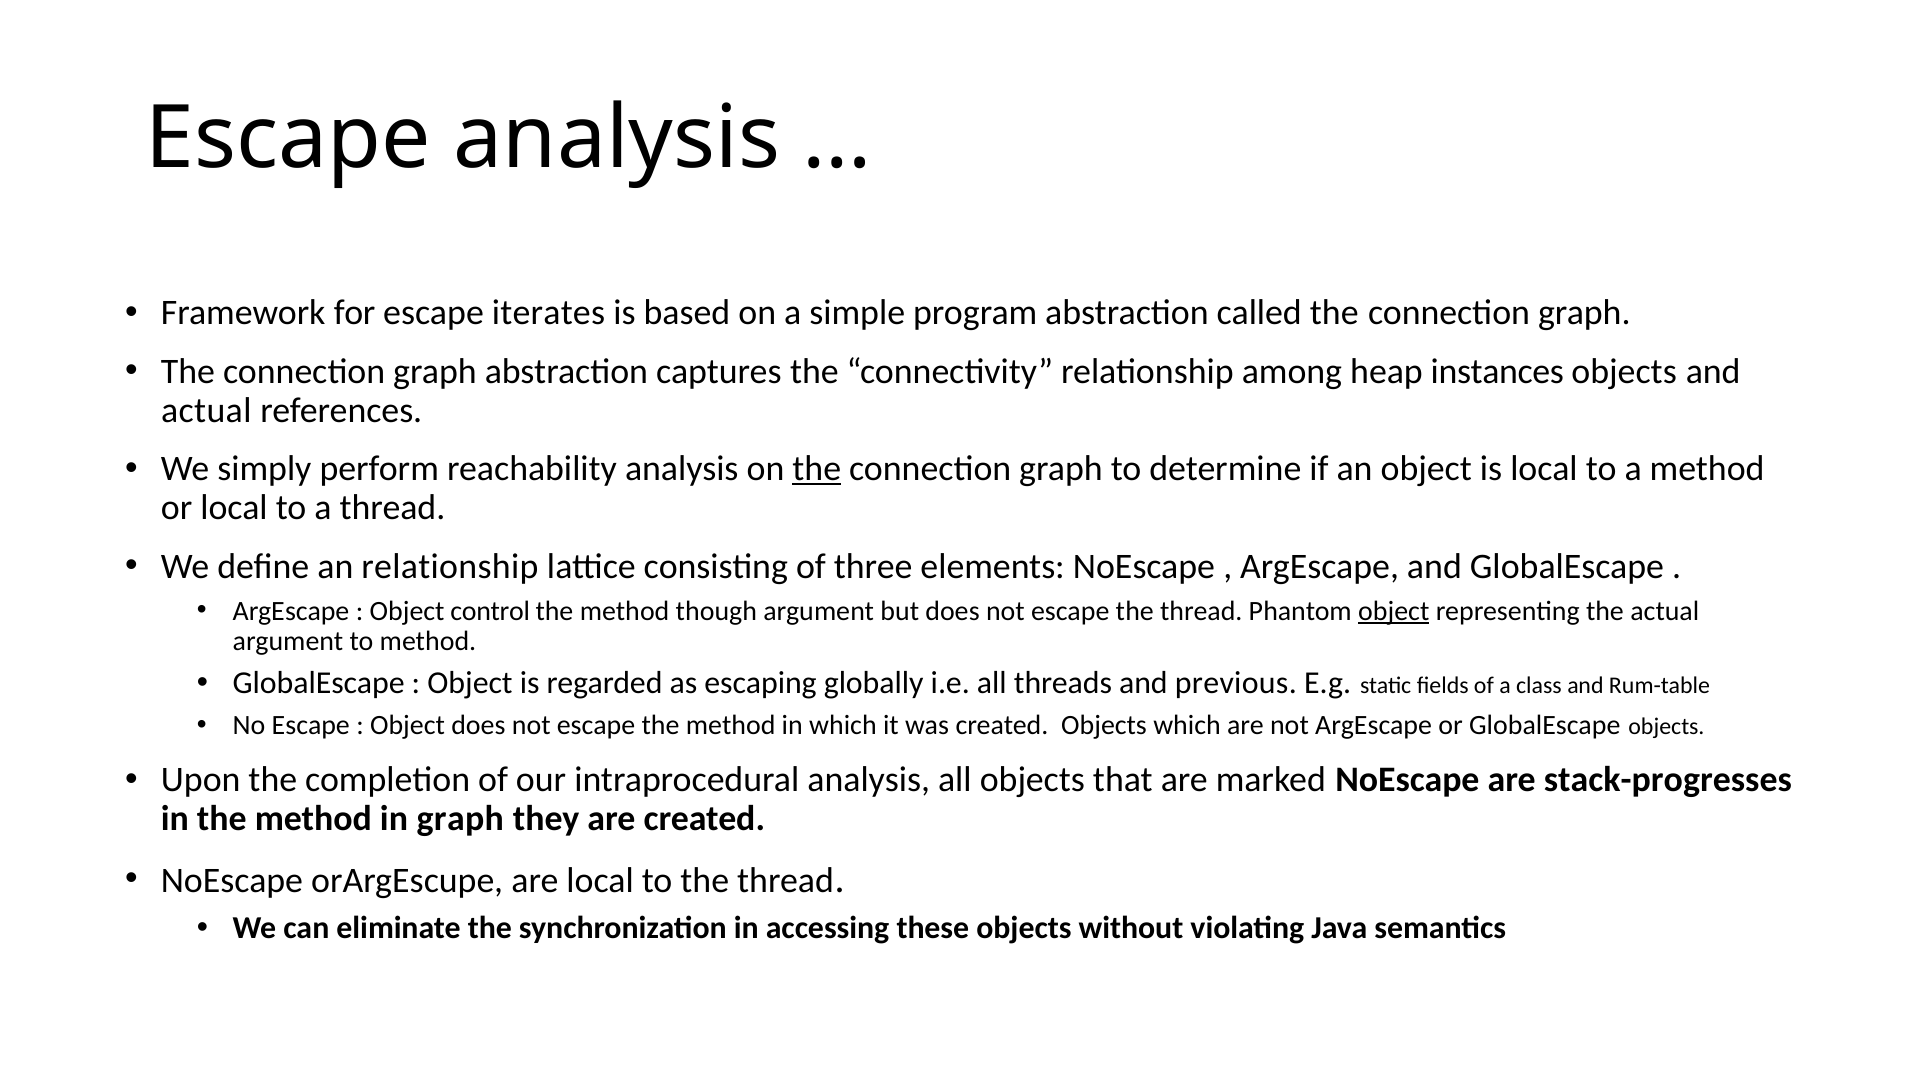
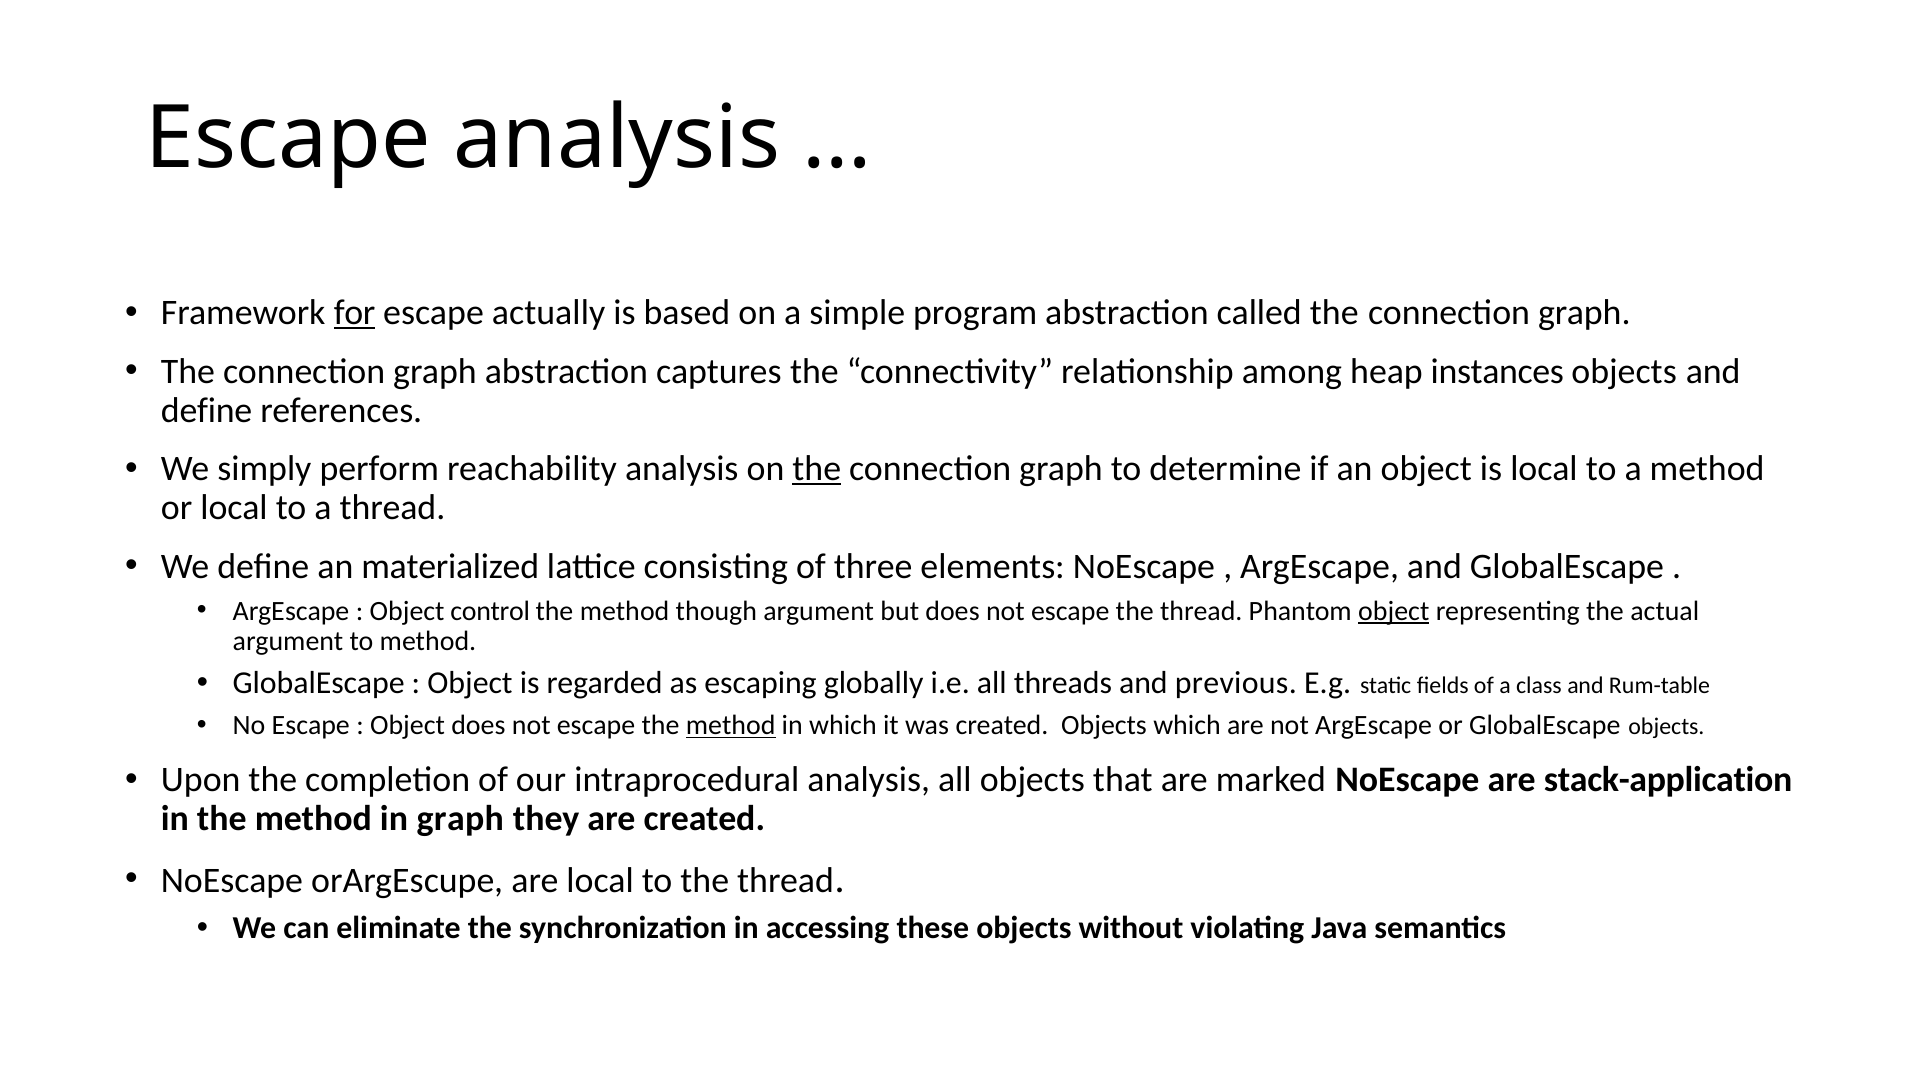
for underline: none -> present (355, 313)
iterates: iterates -> actually (549, 313)
actual: actual -> define (207, 410)
an relationship: relationship -> materialized (450, 566)
method underline: none -> present (731, 726)
stack-progresses: stack-progresses -> stack-application (1668, 780)
